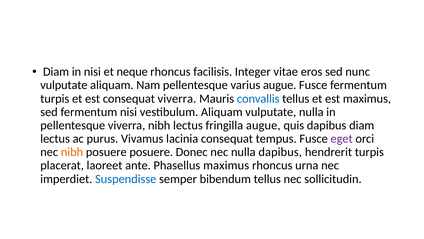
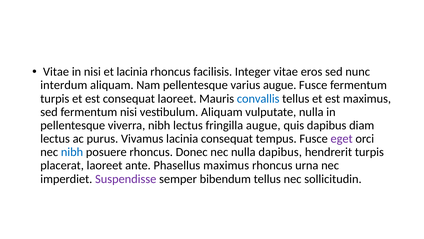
Diam: Diam -> Vitae (56, 72)
et neque: neque -> lacinia (132, 72)
vulputate: vulputate -> interdum (64, 85)
consequat viverra: viverra -> laoreet (177, 98)
nibh colour: orange -> blue (72, 152)
posuere posuere: posuere -> rhoncus (151, 152)
Suspendisse colour: blue -> purple (126, 179)
